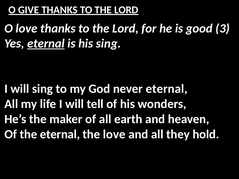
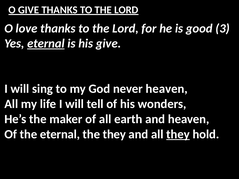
his sing: sing -> give (109, 44)
never eternal: eternal -> heaven (167, 89)
the love: love -> they (114, 134)
they underline: none -> present (178, 134)
